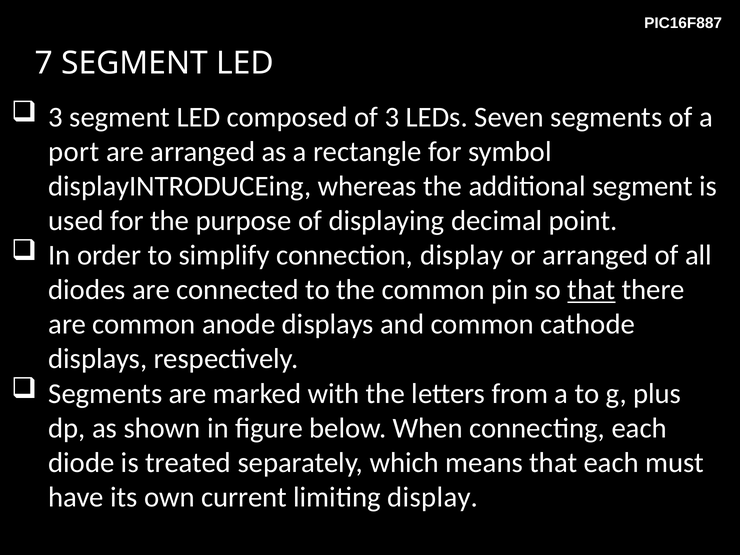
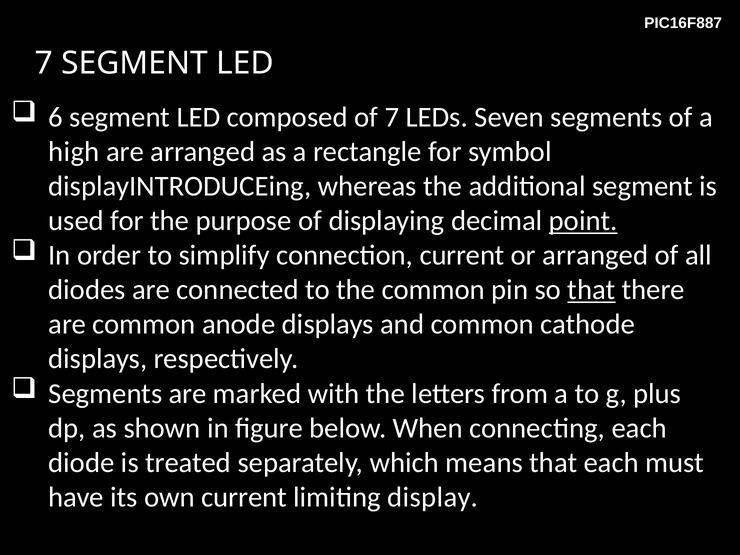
3: 3 -> 6 (56, 117)
of 3: 3 -> 7 (392, 117)
port: port -> high (74, 152)
point underline: none -> present (583, 221)
connection display: display -> current (462, 255)
